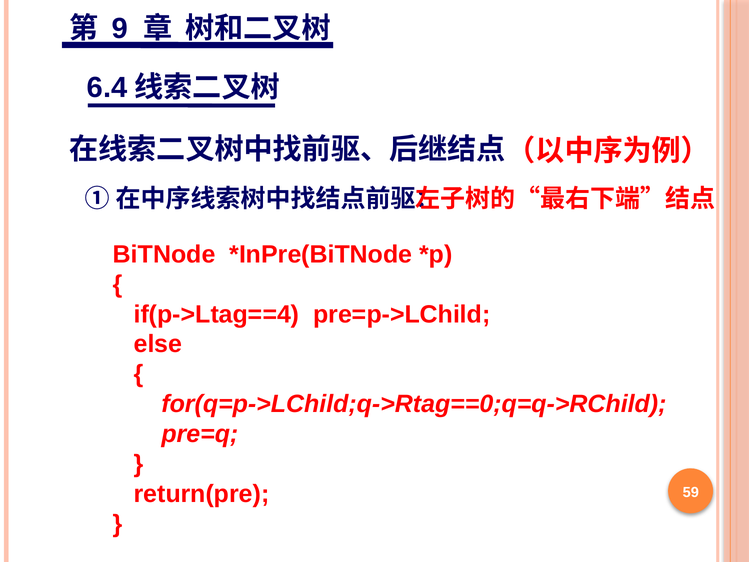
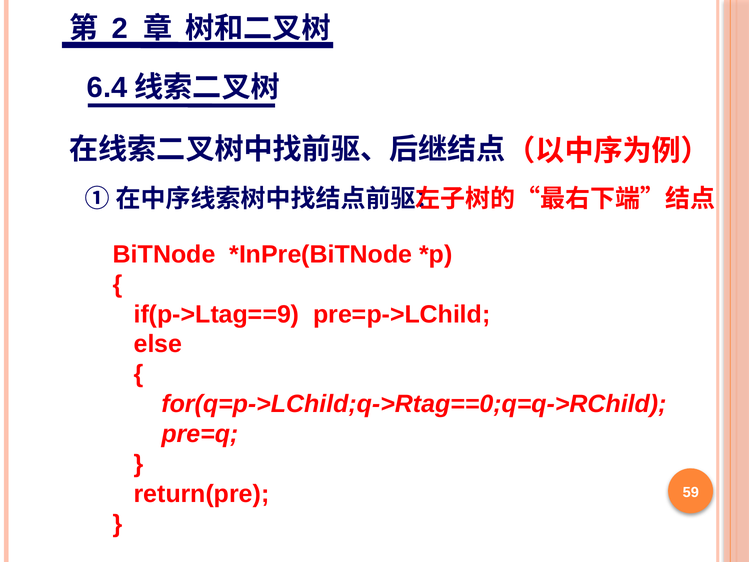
9: 9 -> 2 (120, 29)
if(p->Ltag==4: if(p->Ltag==4 -> if(p->Ltag==9 (216, 314)
